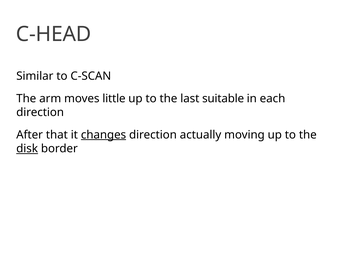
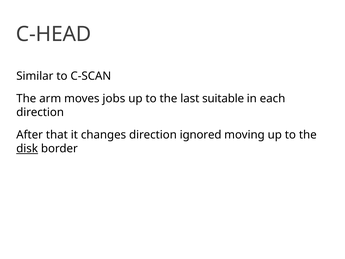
little: little -> jobs (114, 98)
changes underline: present -> none (104, 135)
actually: actually -> ignored (201, 135)
